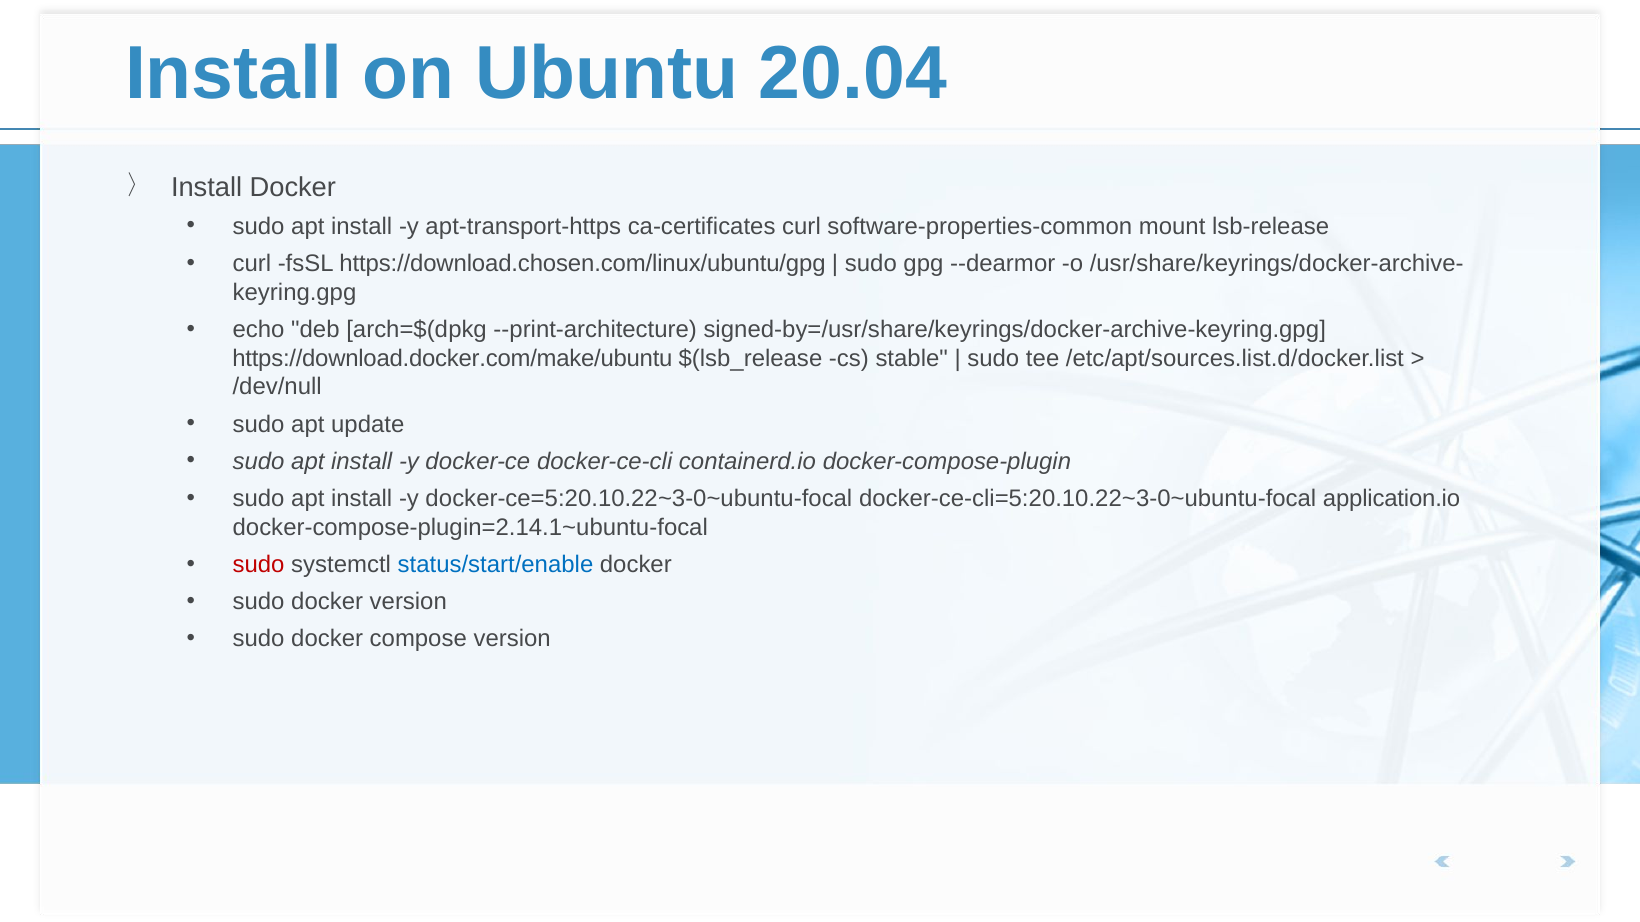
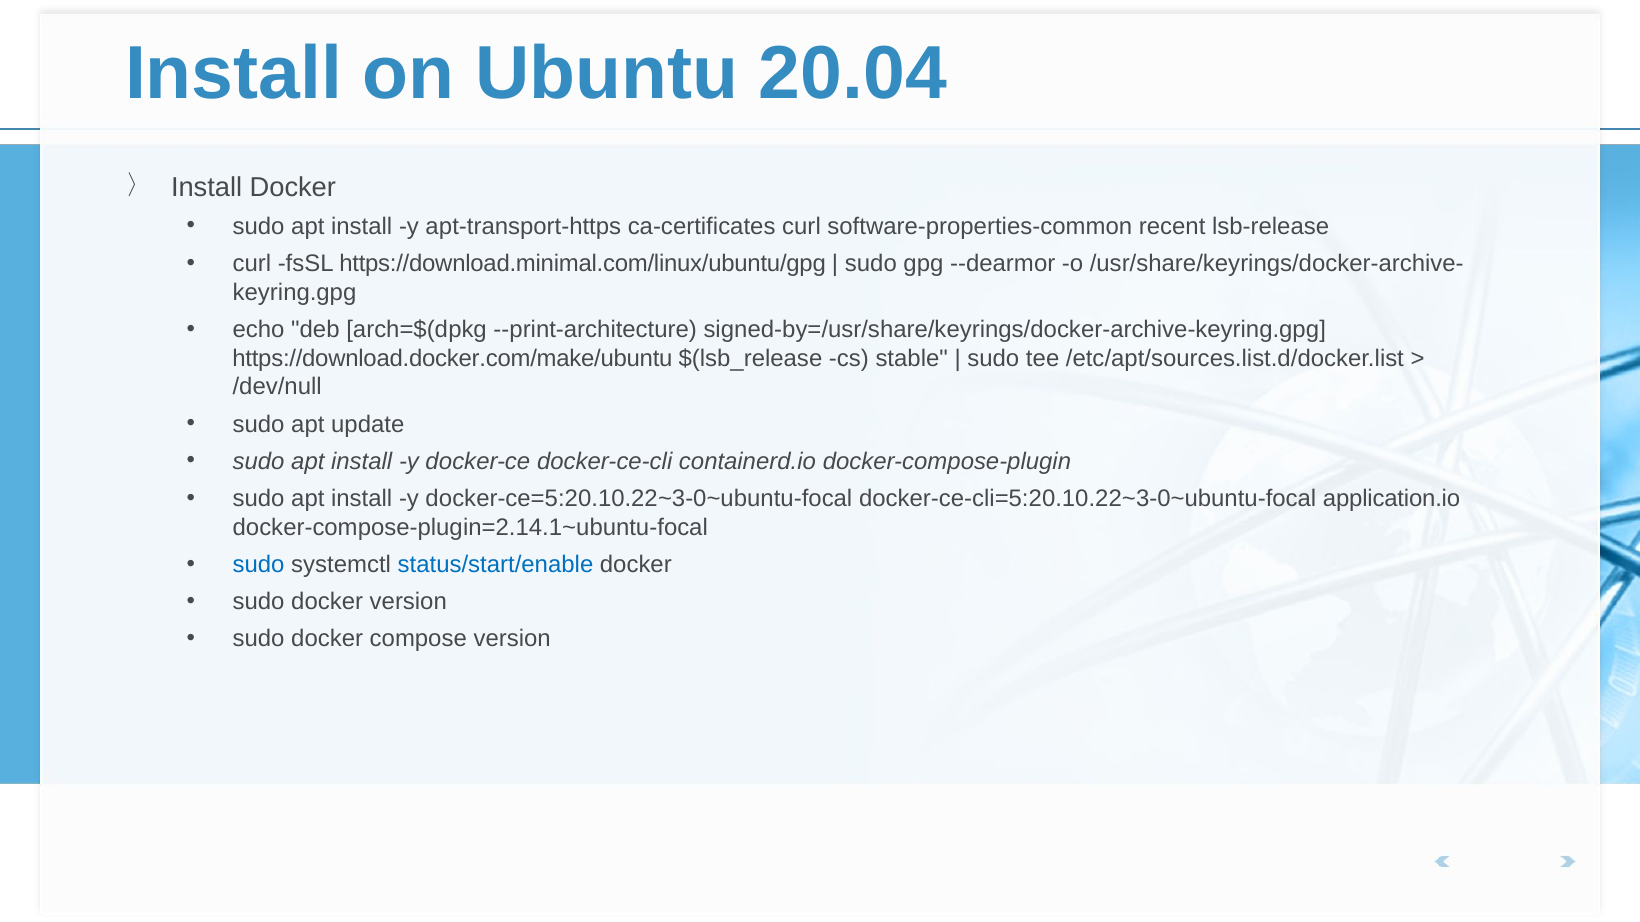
mount: mount -> recent (1172, 226)
https://download.chosen.com/linux/ubuntu/gpg: https://download.chosen.com/linux/ubuntu/gpg -> https://download.minimal.com/linux/ubuntu/gpg (583, 264)
sudo colour: red -> blue (259, 565)
